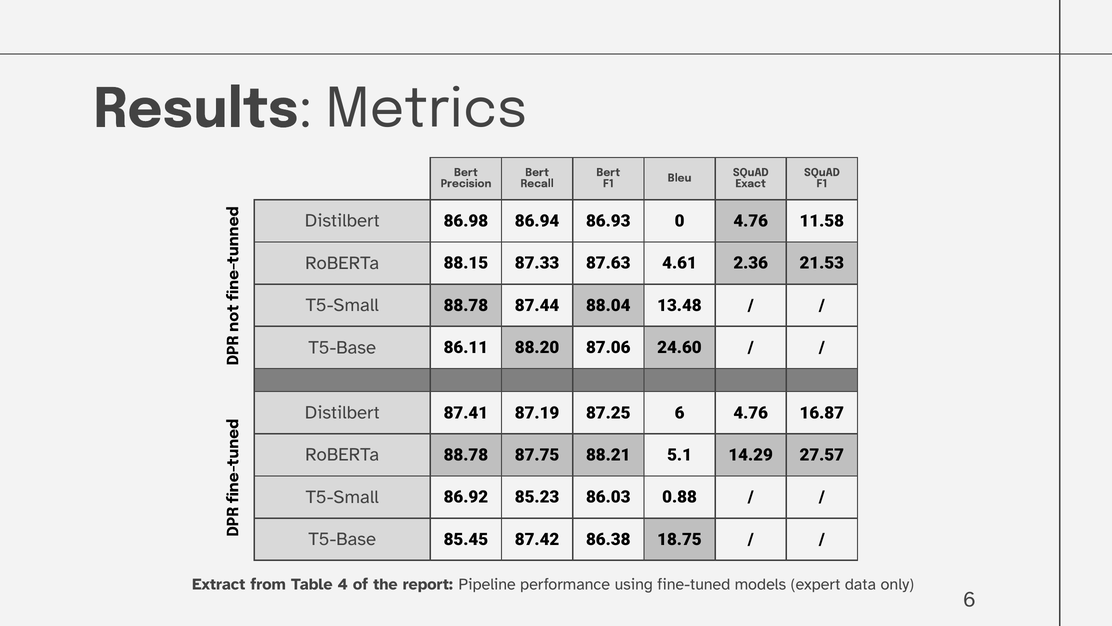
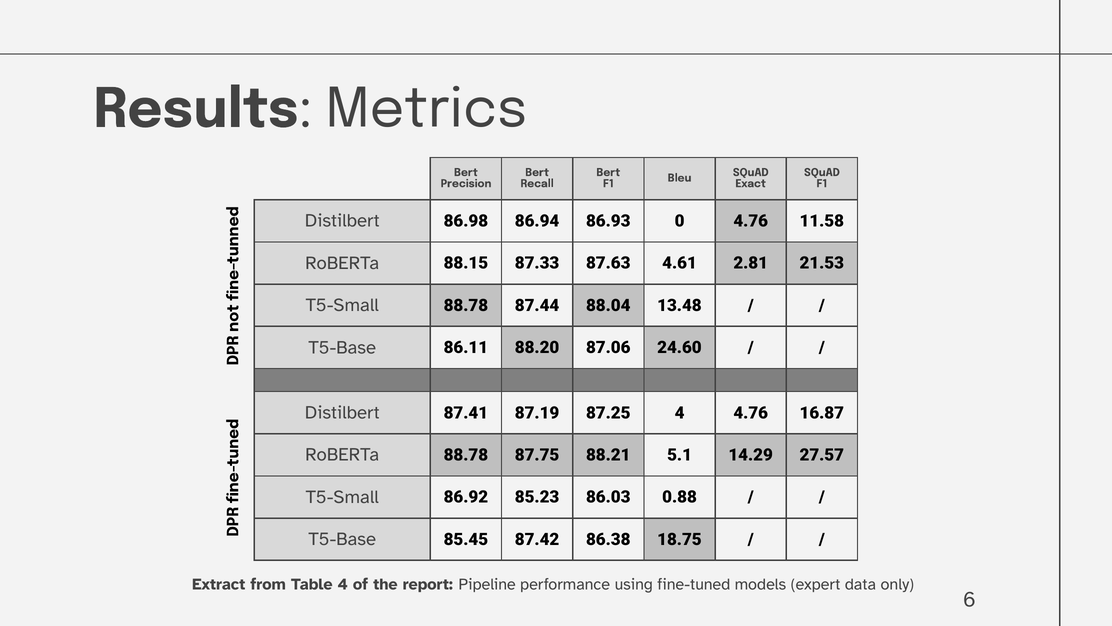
2.36: 2.36 -> 2.81 (751, 263)
87.25 6: 6 -> 4 (680, 413)
